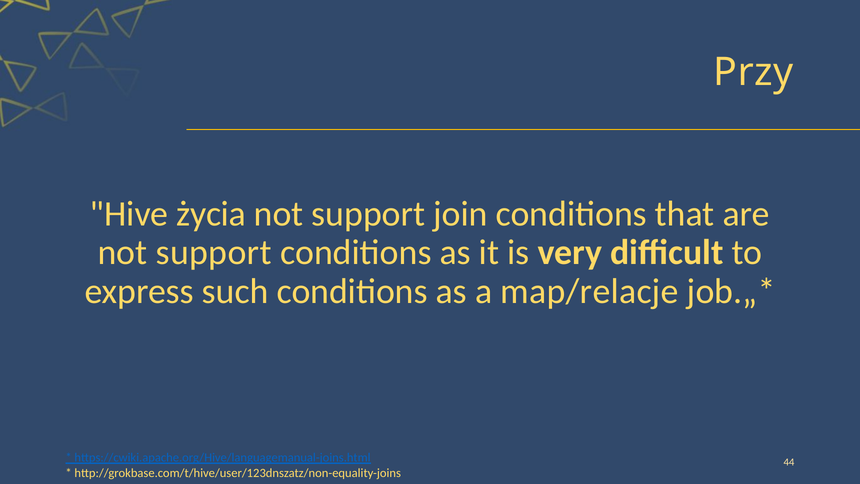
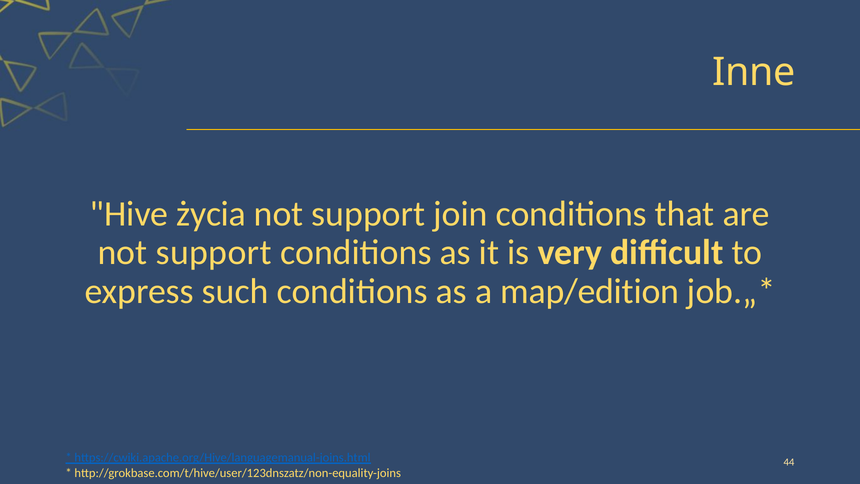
Przy: Przy -> Inne (754, 72)
map/relacje: map/relacje -> map/edition (590, 291)
